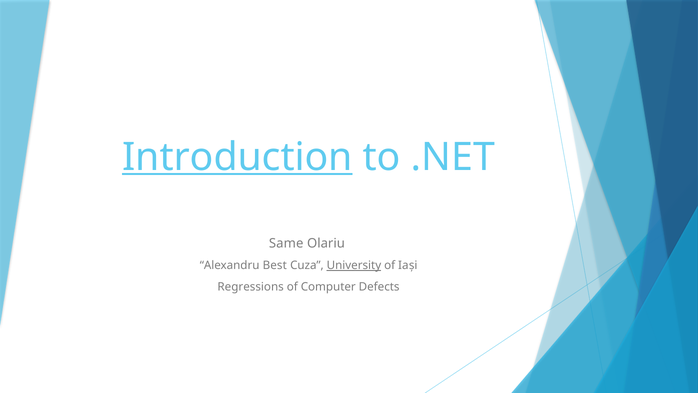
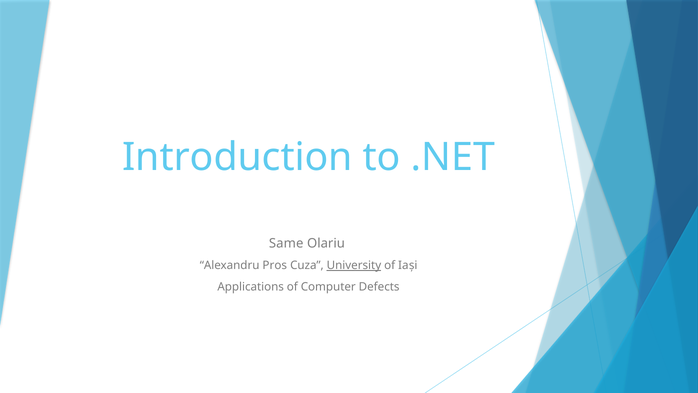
Introduction underline: present -> none (237, 157)
Best: Best -> Pros (275, 265)
Regressions: Regressions -> Applications (251, 287)
